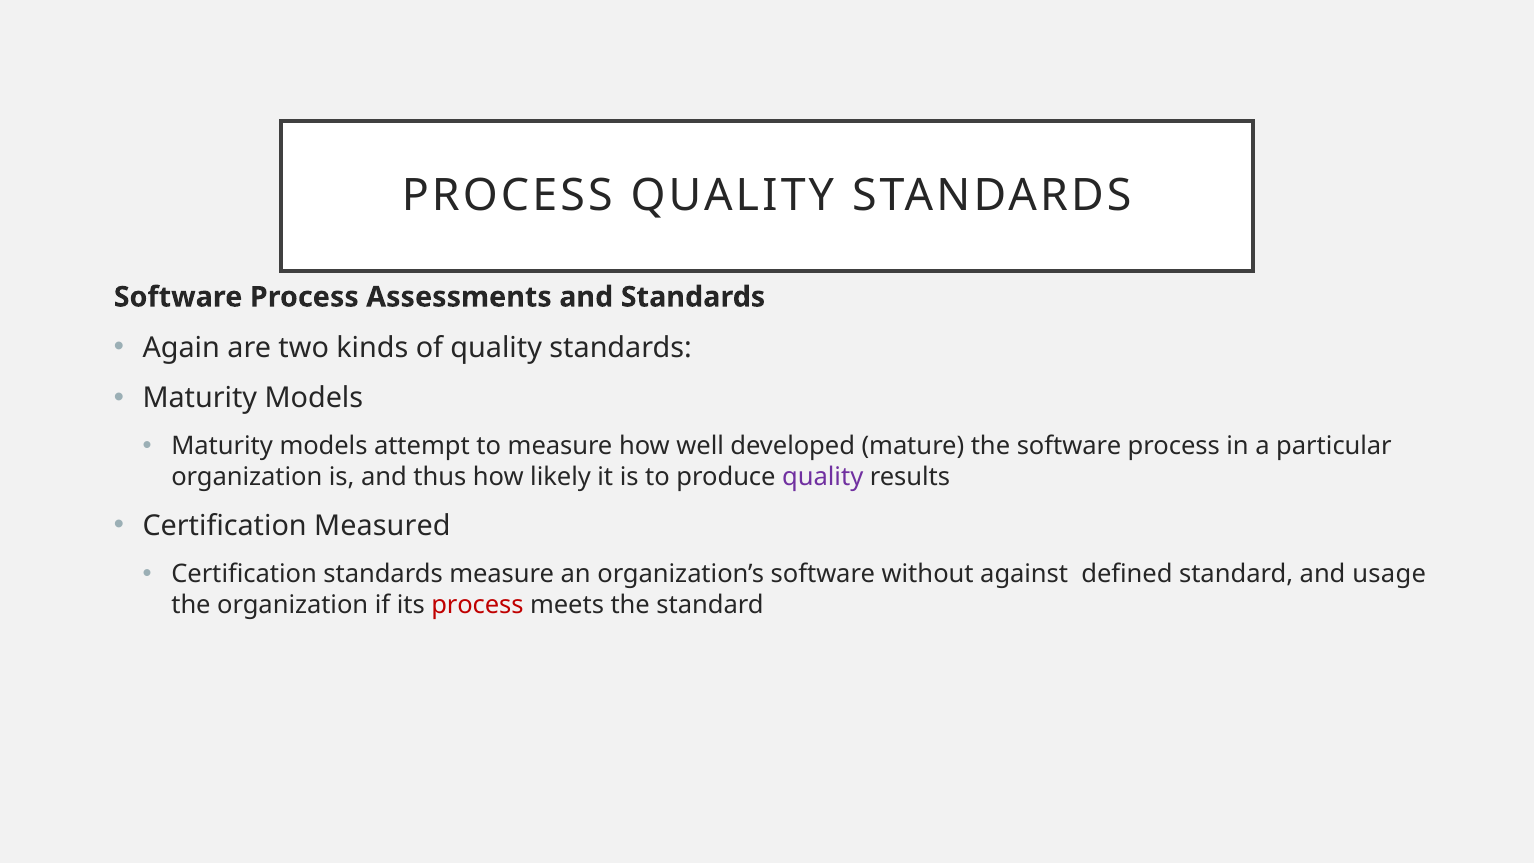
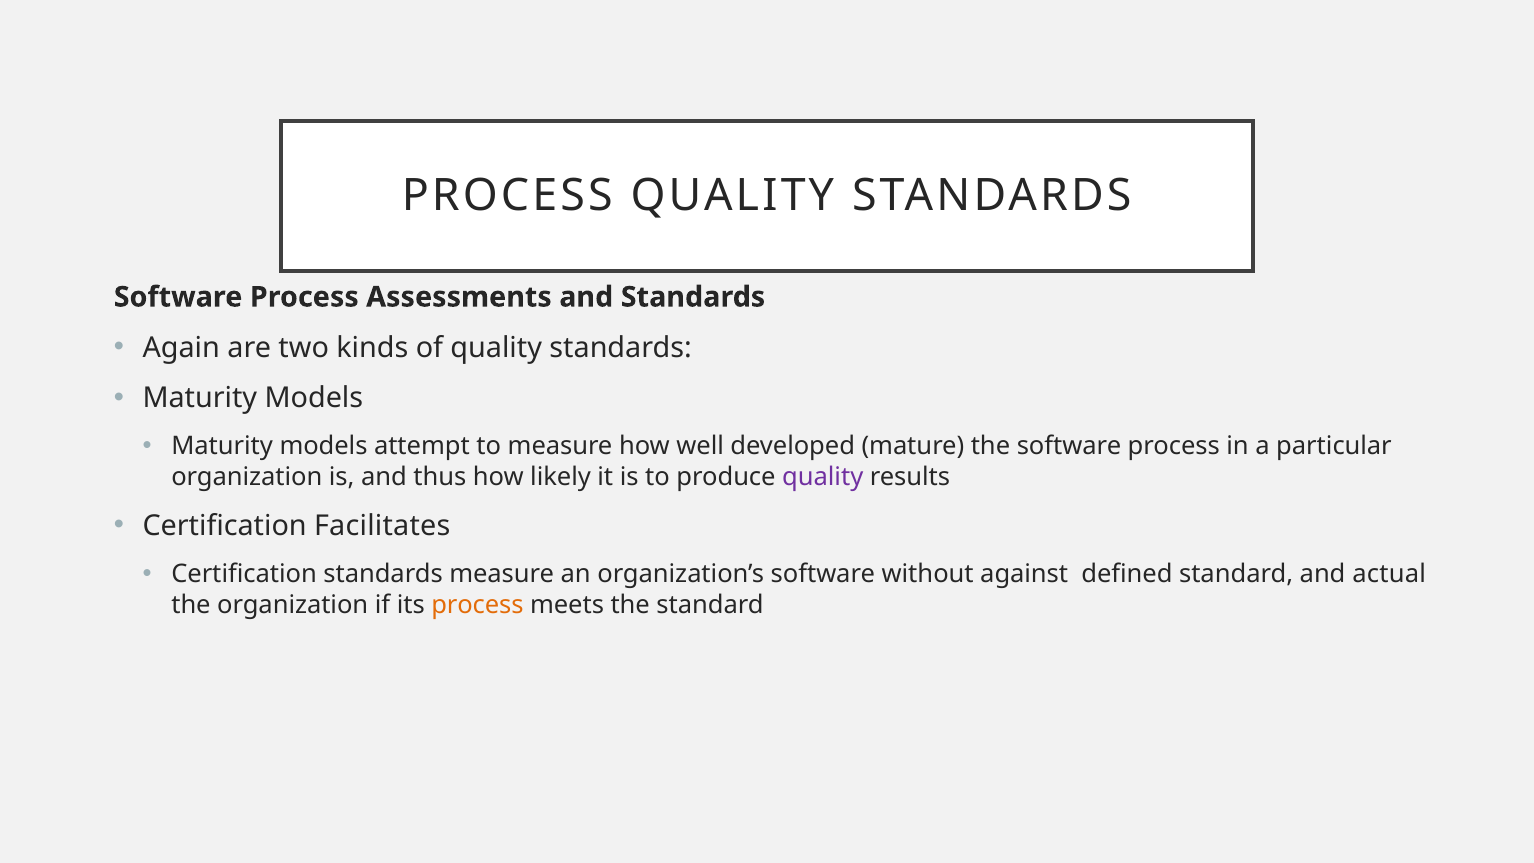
Measured: Measured -> Facilitates (382, 526)
usage: usage -> actual (1389, 574)
process colour: red -> orange (477, 605)
